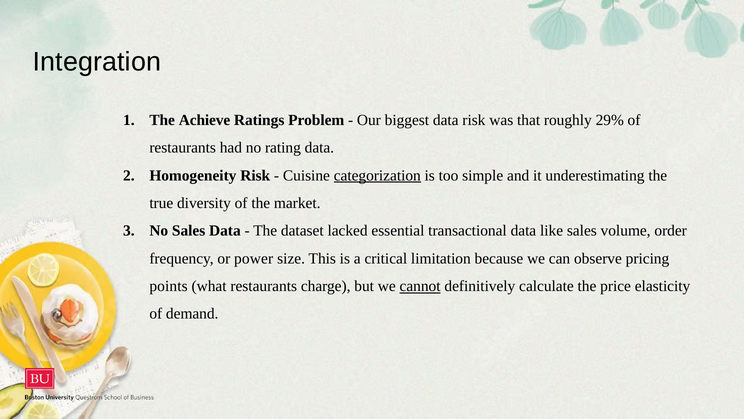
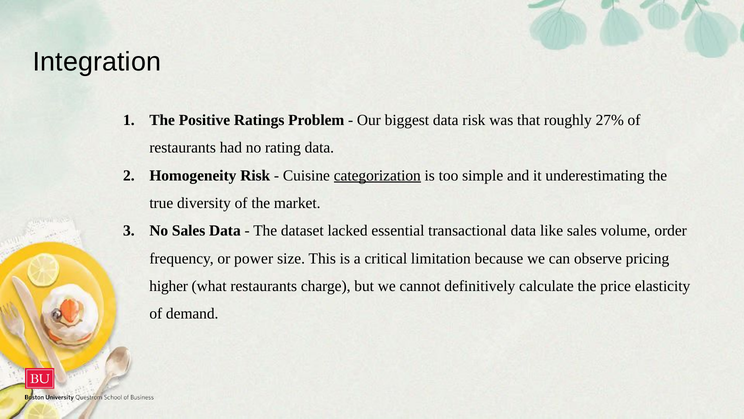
Achieve: Achieve -> Positive (204, 120)
29%: 29% -> 27% (610, 120)
points: points -> higher (169, 286)
cannot underline: present -> none (420, 286)
